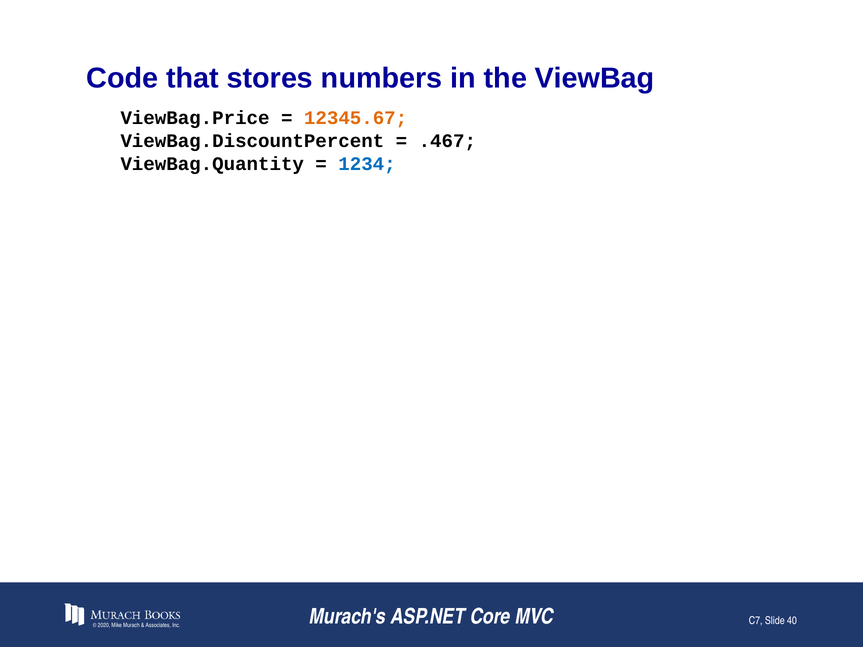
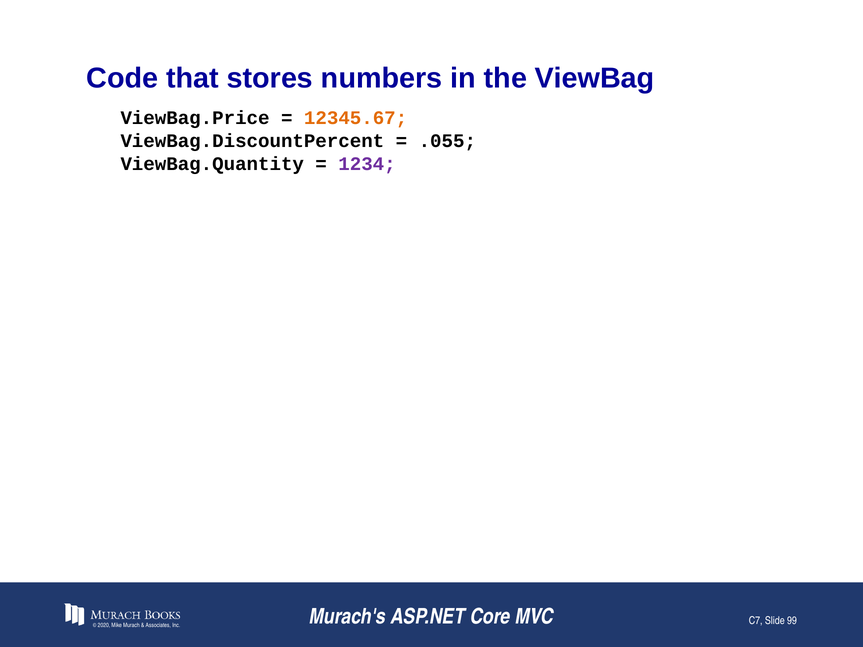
.467: .467 -> .055 (447, 141)
1234 colour: blue -> purple (367, 164)
40: 40 -> 99 (792, 621)
